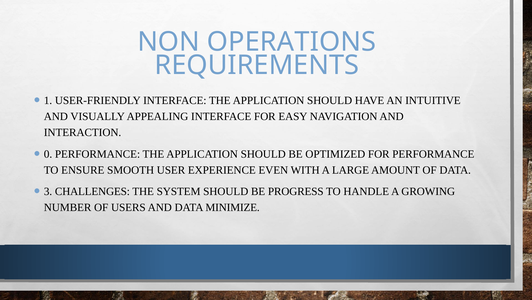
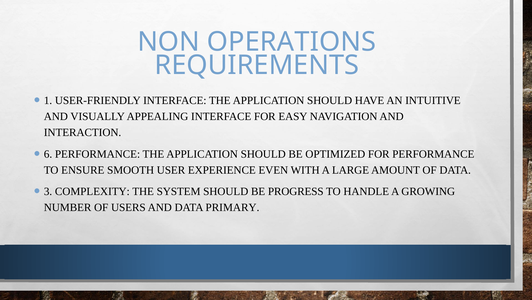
0: 0 -> 6 (48, 154)
CHALLENGES: CHALLENGES -> COMPLEXITY (92, 191)
MINIMIZE: MINIMIZE -> PRIMARY (232, 207)
